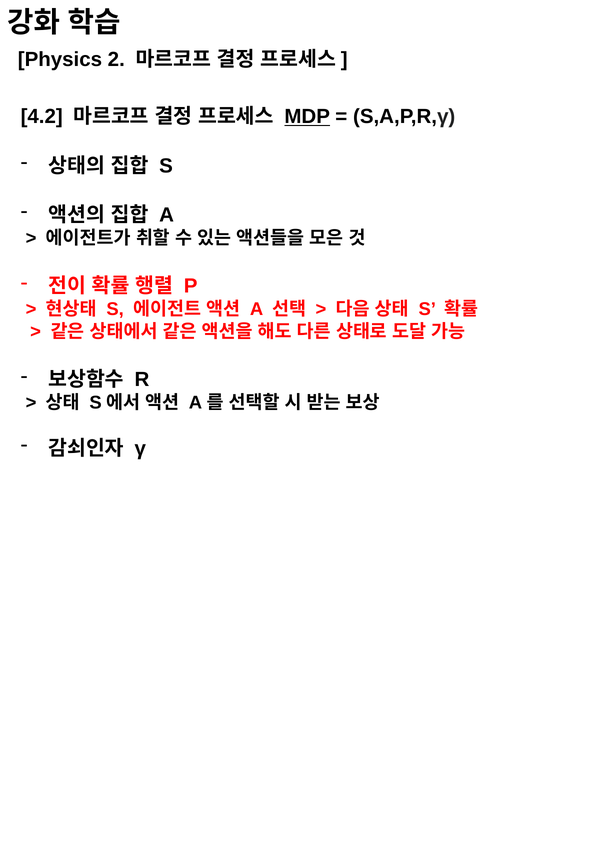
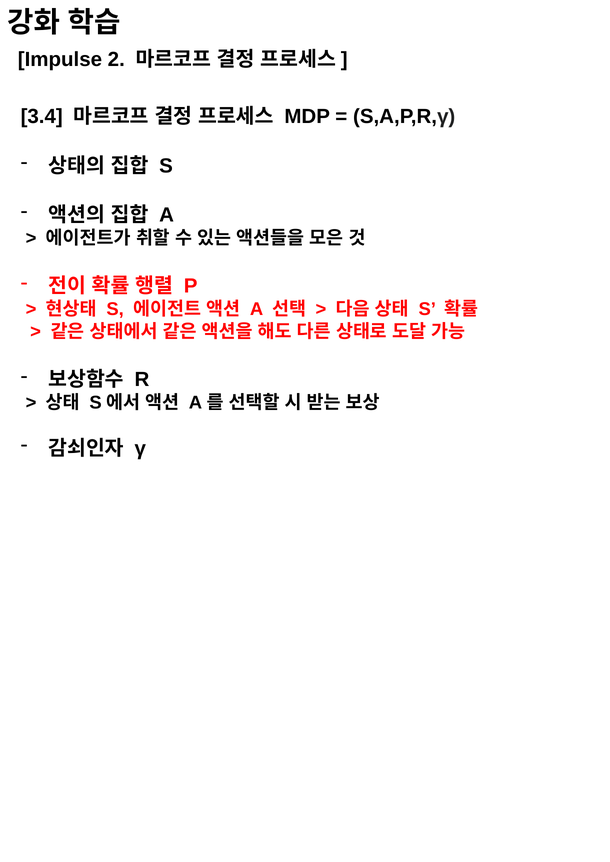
Physics: Physics -> Impulse (60, 60)
4.2: 4.2 -> 3.4 (42, 117)
MDP underline: present -> none (307, 117)
